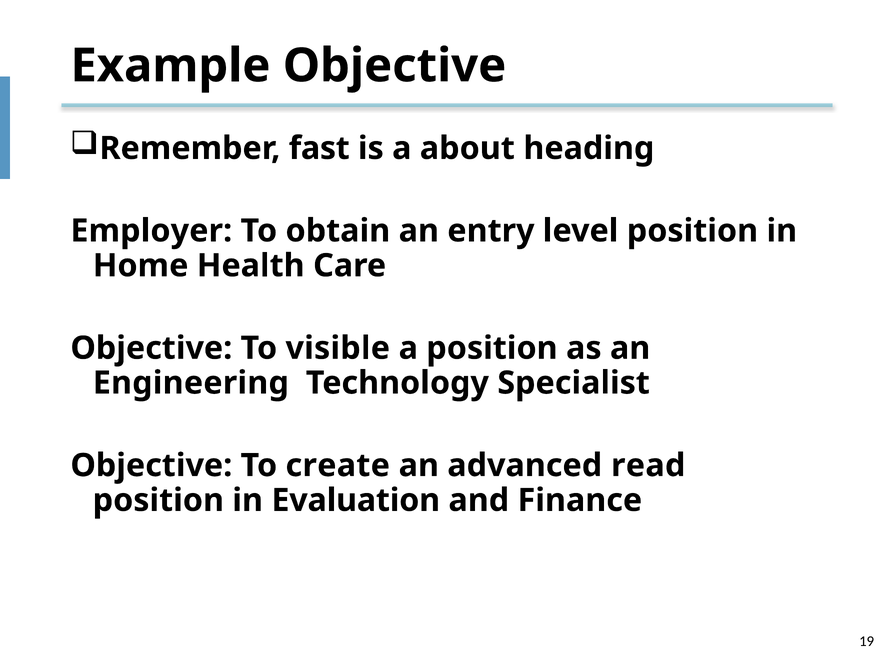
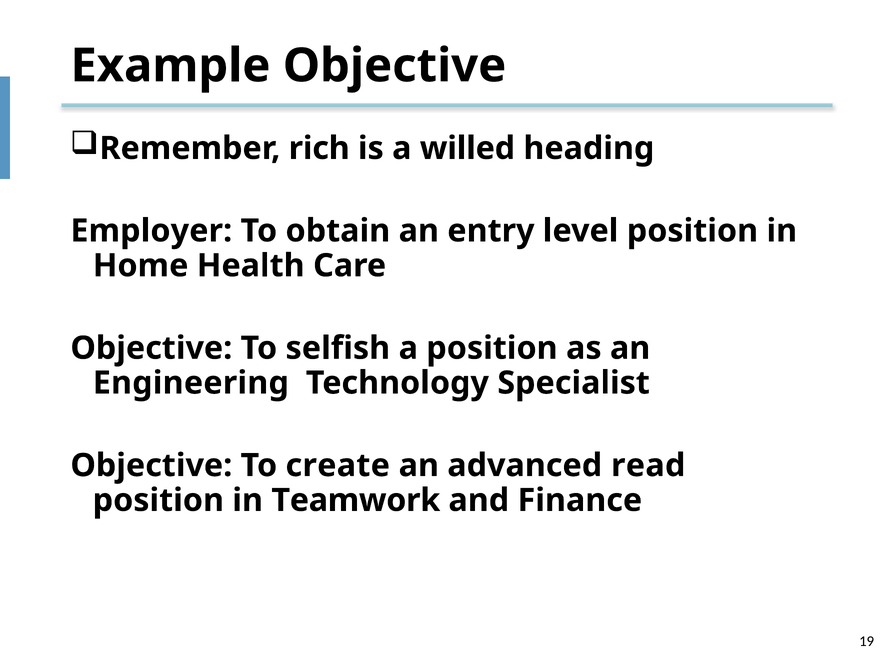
fast: fast -> rich (319, 148)
about: about -> willed (467, 148)
visible: visible -> selfish (338, 348)
Evaluation: Evaluation -> Teamwork (356, 501)
